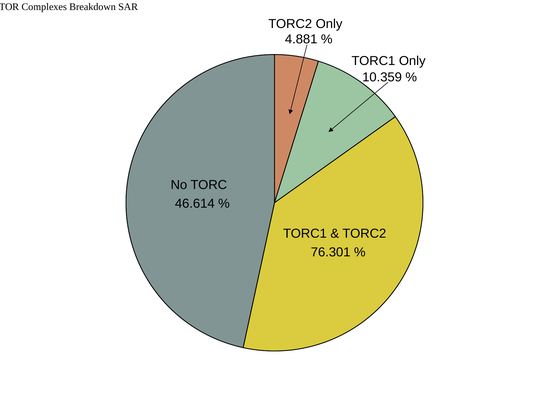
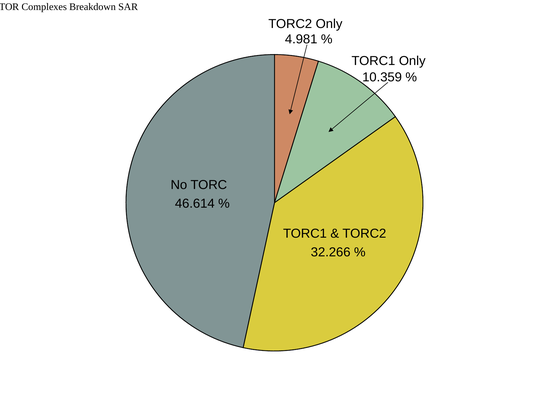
4.881: 4.881 -> 4.981 (301, 39)
76.301: 76.301 -> 32.266 (331, 253)
